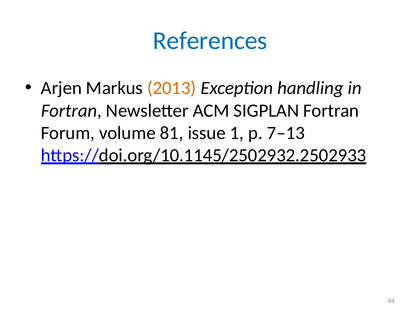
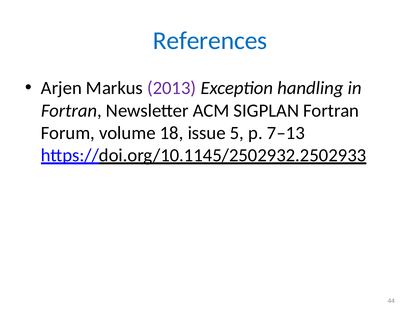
2013 colour: orange -> purple (172, 88)
81: 81 -> 18 (172, 133)
1: 1 -> 5 (237, 133)
